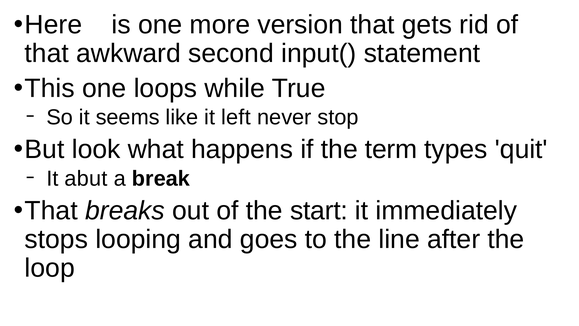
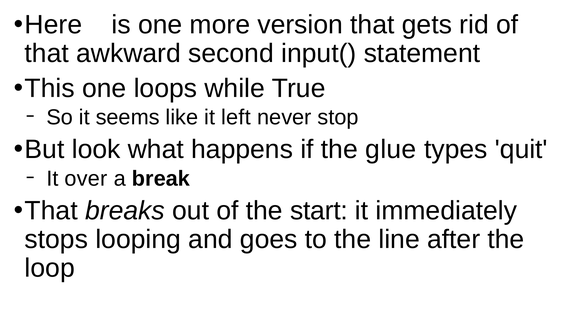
term: term -> glue (391, 149)
abut: abut -> over (86, 178)
